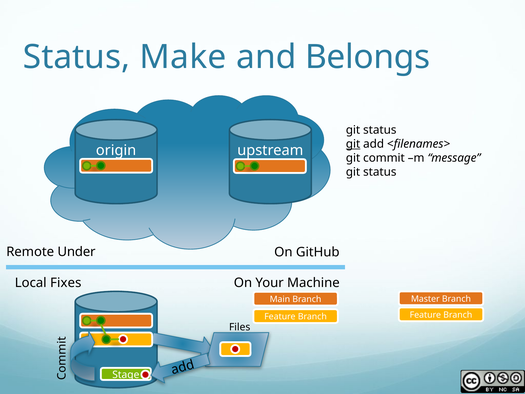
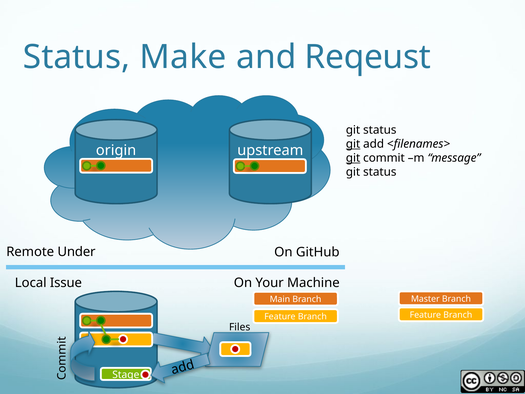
Belongs: Belongs -> Reqeust (368, 57)
git underline: none -> present (353, 158)
Fixes: Fixes -> Issue (66, 283)
